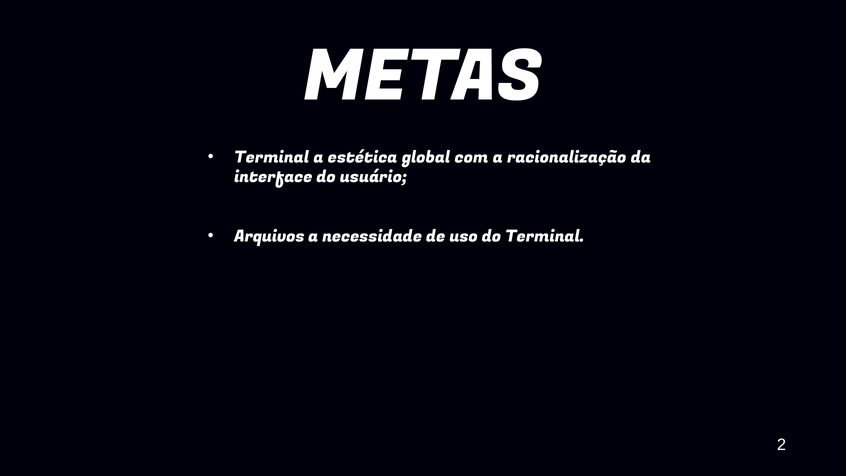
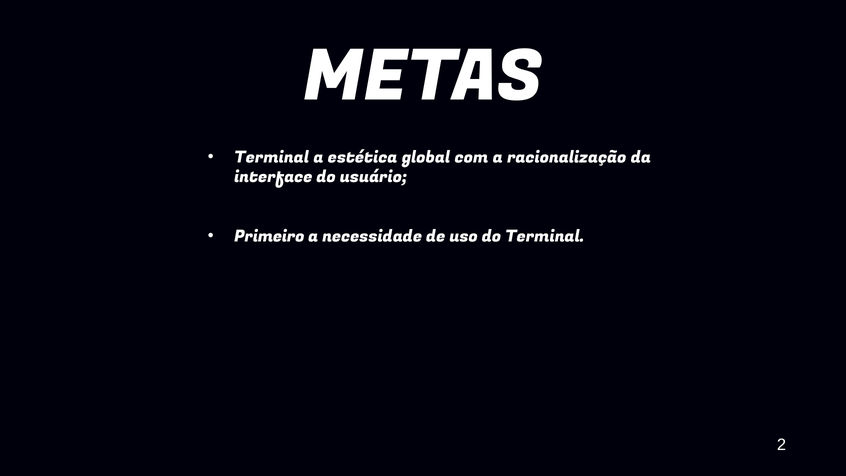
Arquivos: Arquivos -> Primeiro (269, 236)
